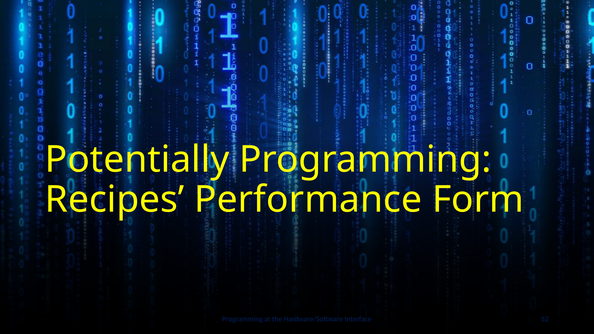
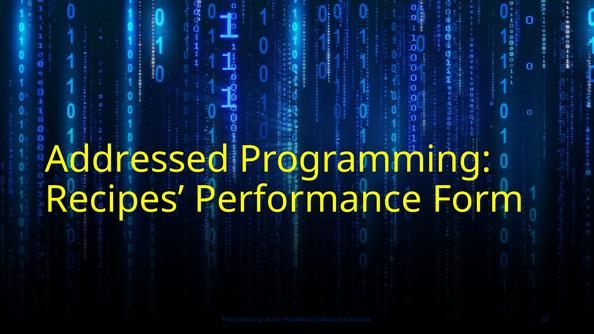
Potentially: Potentially -> Addressed (137, 160)
